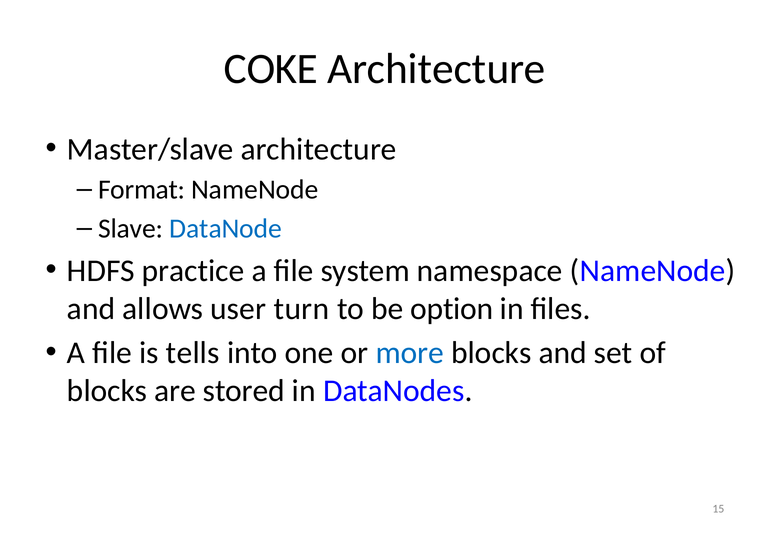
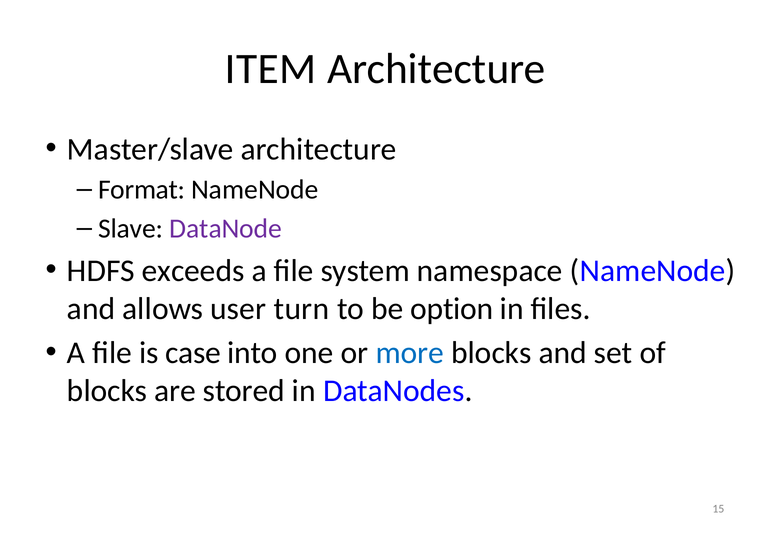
COKE: COKE -> ITEM (271, 69)
DataNode colour: blue -> purple (226, 229)
practice: practice -> exceeds (193, 271)
tells: tells -> case (193, 353)
